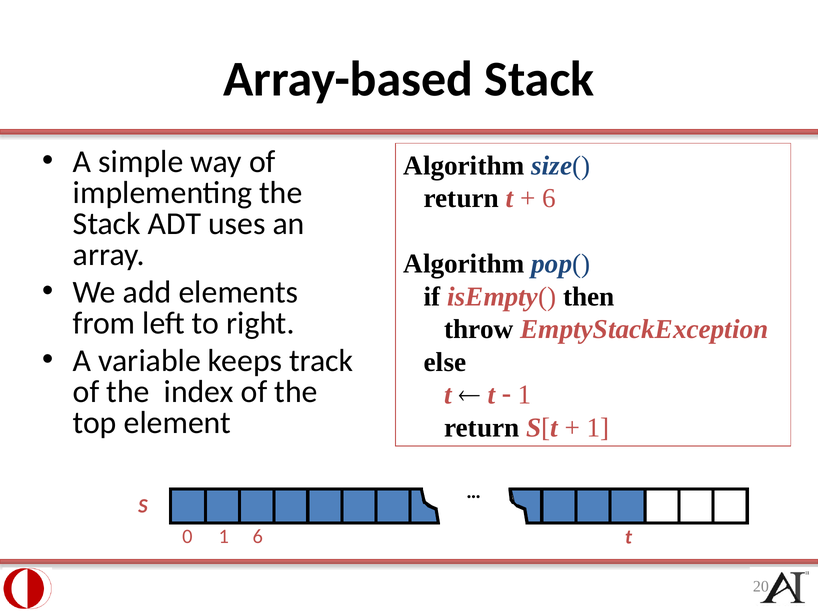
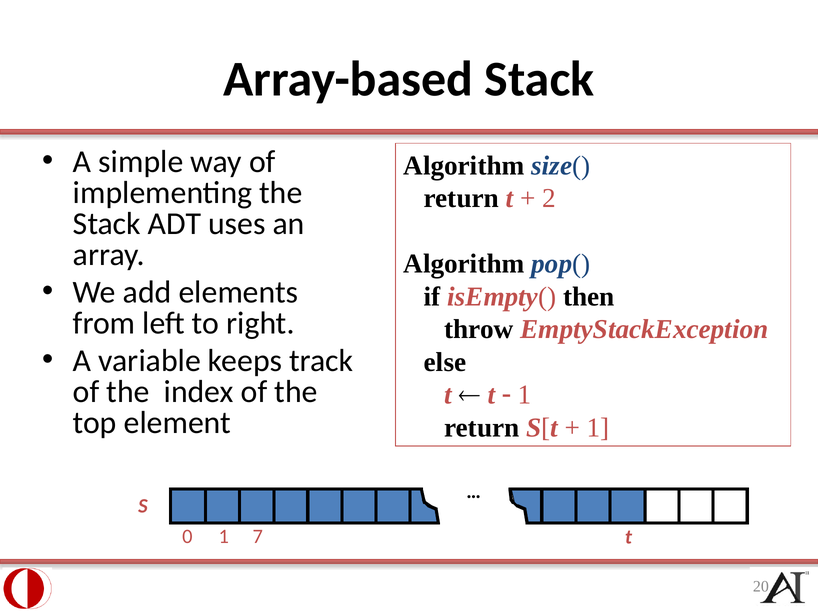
6: 6 -> 2 (549, 198)
1 6: 6 -> 7 (258, 536)
